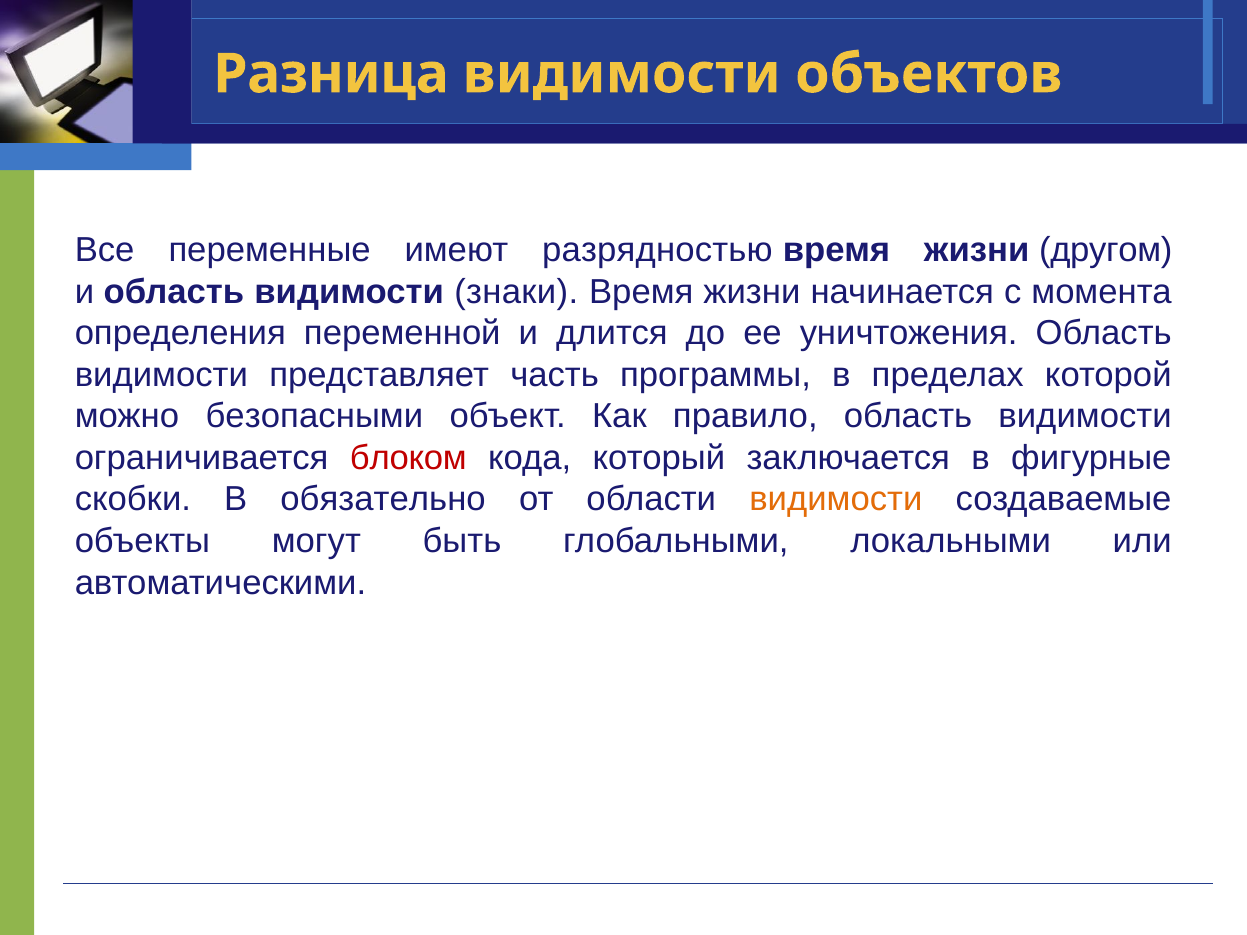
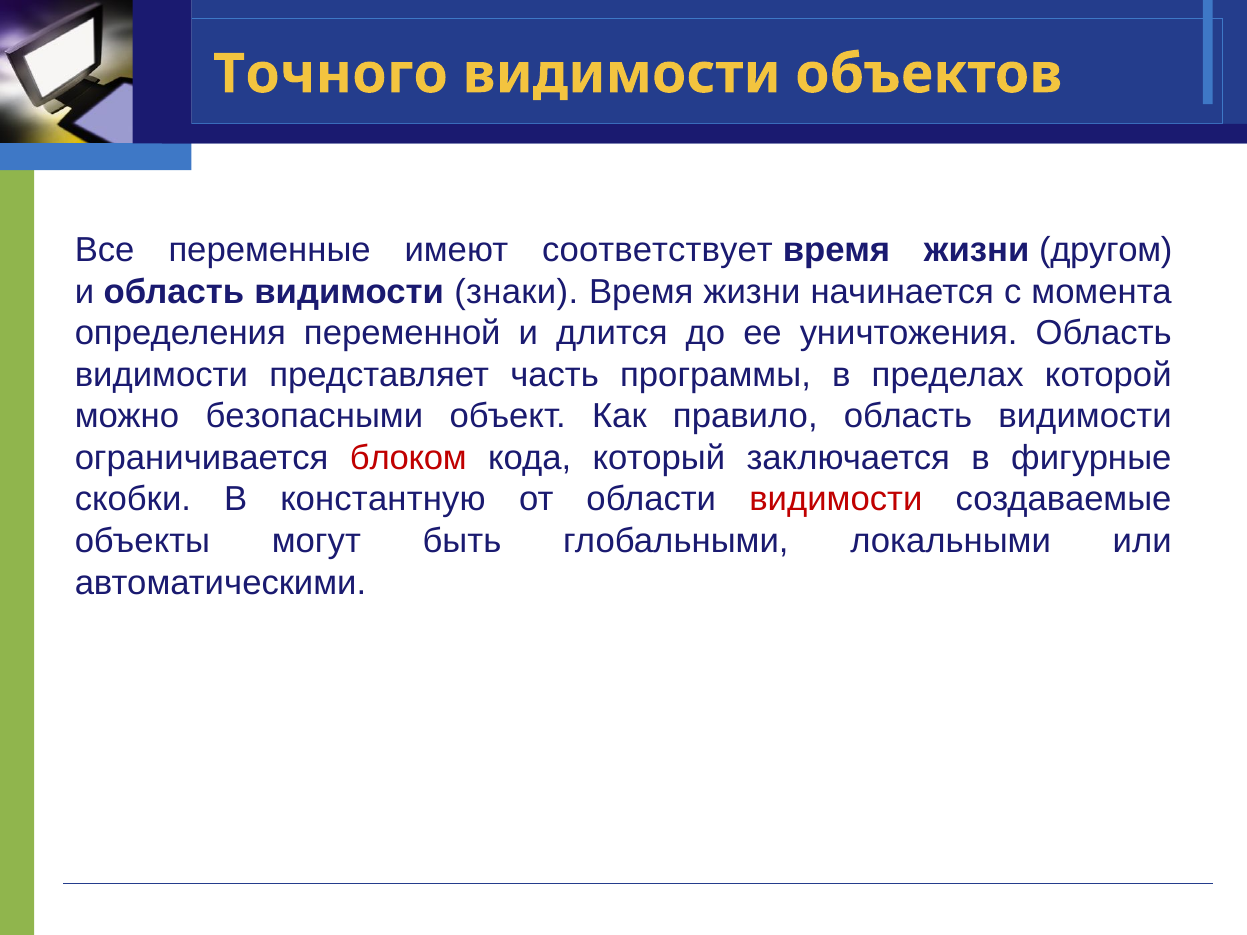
Разница: Разница -> Точного (331, 74)
разрядностью: разрядностью -> соответствует (657, 250)
обязательно: обязательно -> константную (383, 500)
видимости colour: orange -> red (836, 500)
